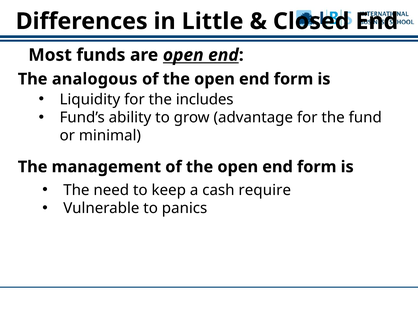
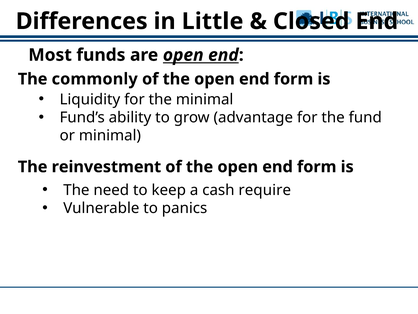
analogous: analogous -> commonly (95, 79)
the includes: includes -> minimal (205, 99)
management: management -> reinvestment (106, 167)
